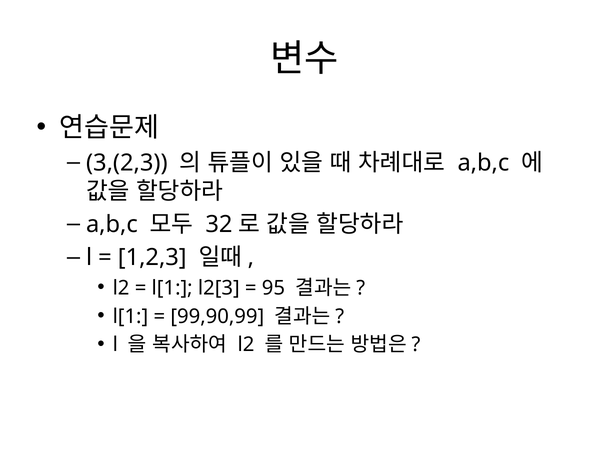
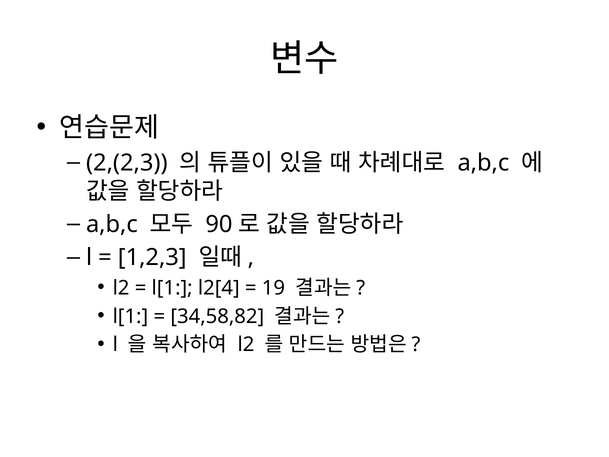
3,(2,3: 3,(2,3 -> 2,(2,3 (127, 163)
32: 32 -> 90 (219, 224)
l2[3: l2[3 -> l2[4 (219, 288)
95: 95 -> 19 (273, 288)
99,90,99: 99,90,99 -> 34,58,82 (217, 316)
